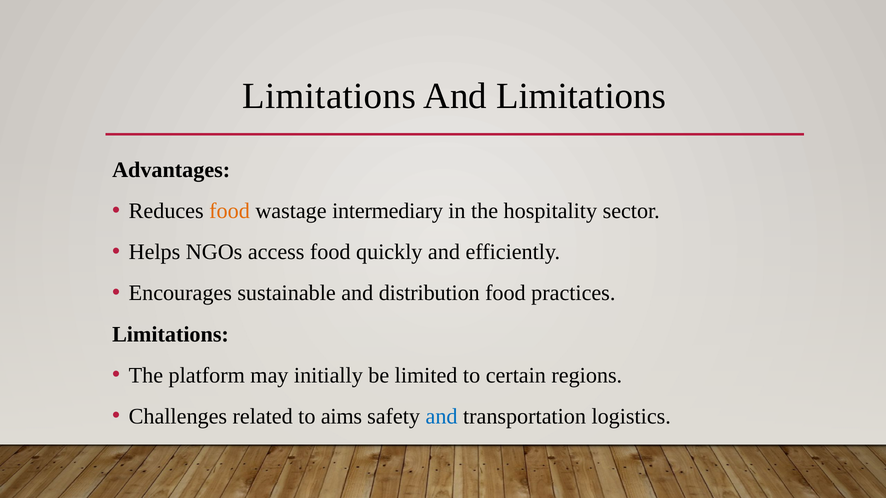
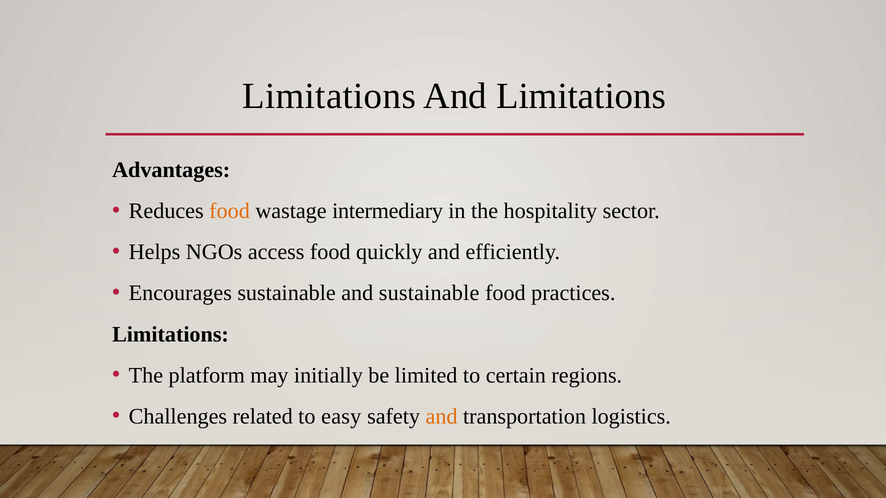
and distribution: distribution -> sustainable (429, 293)
aims: aims -> easy (341, 417)
and colour: blue -> orange (442, 417)
